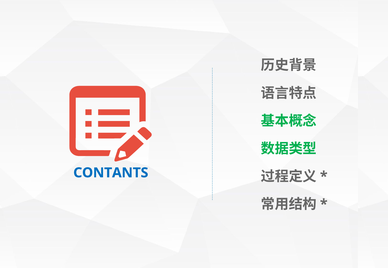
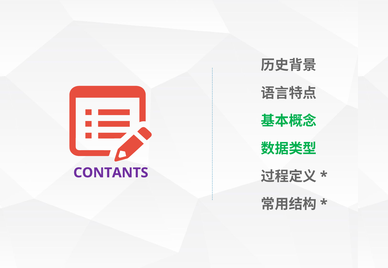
CONTANTS colour: blue -> purple (111, 173)
